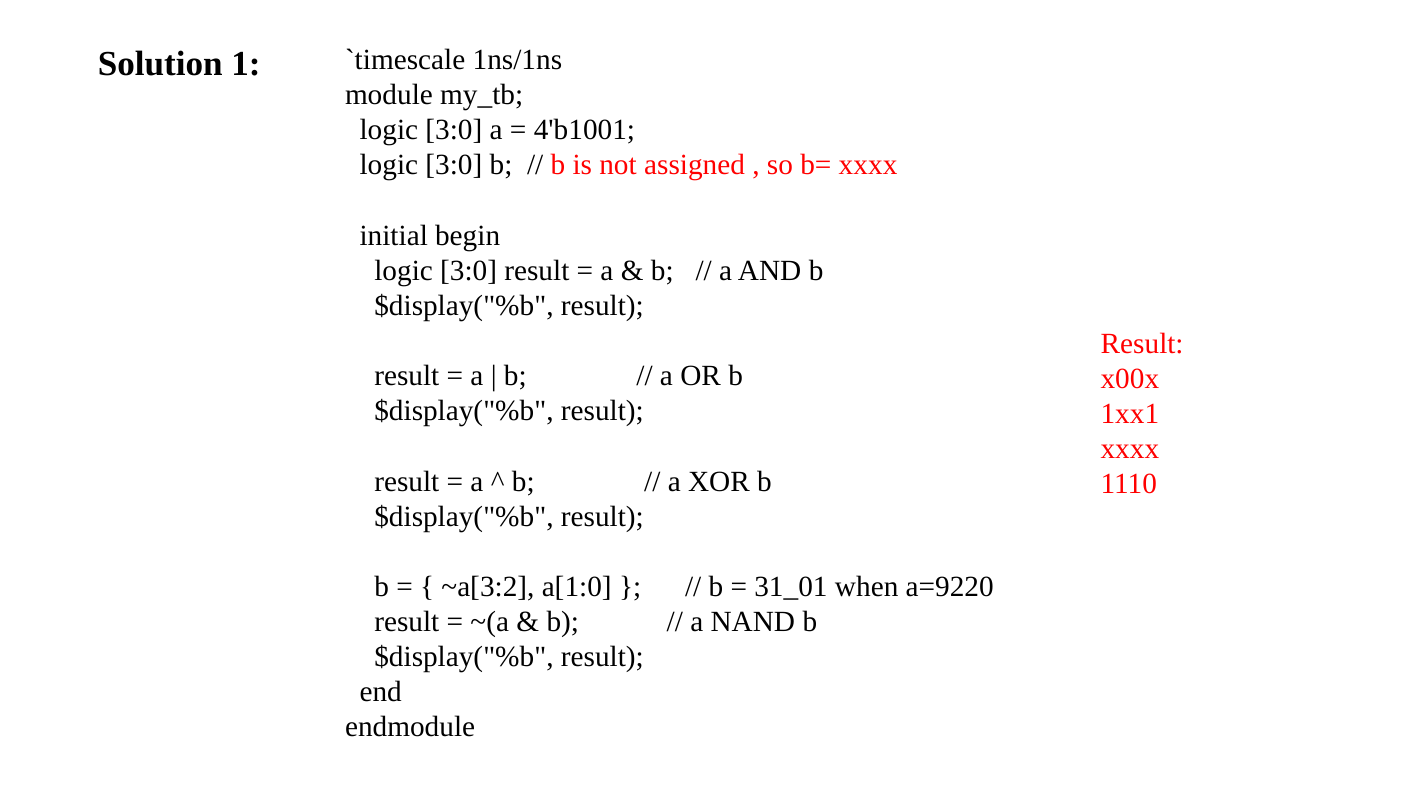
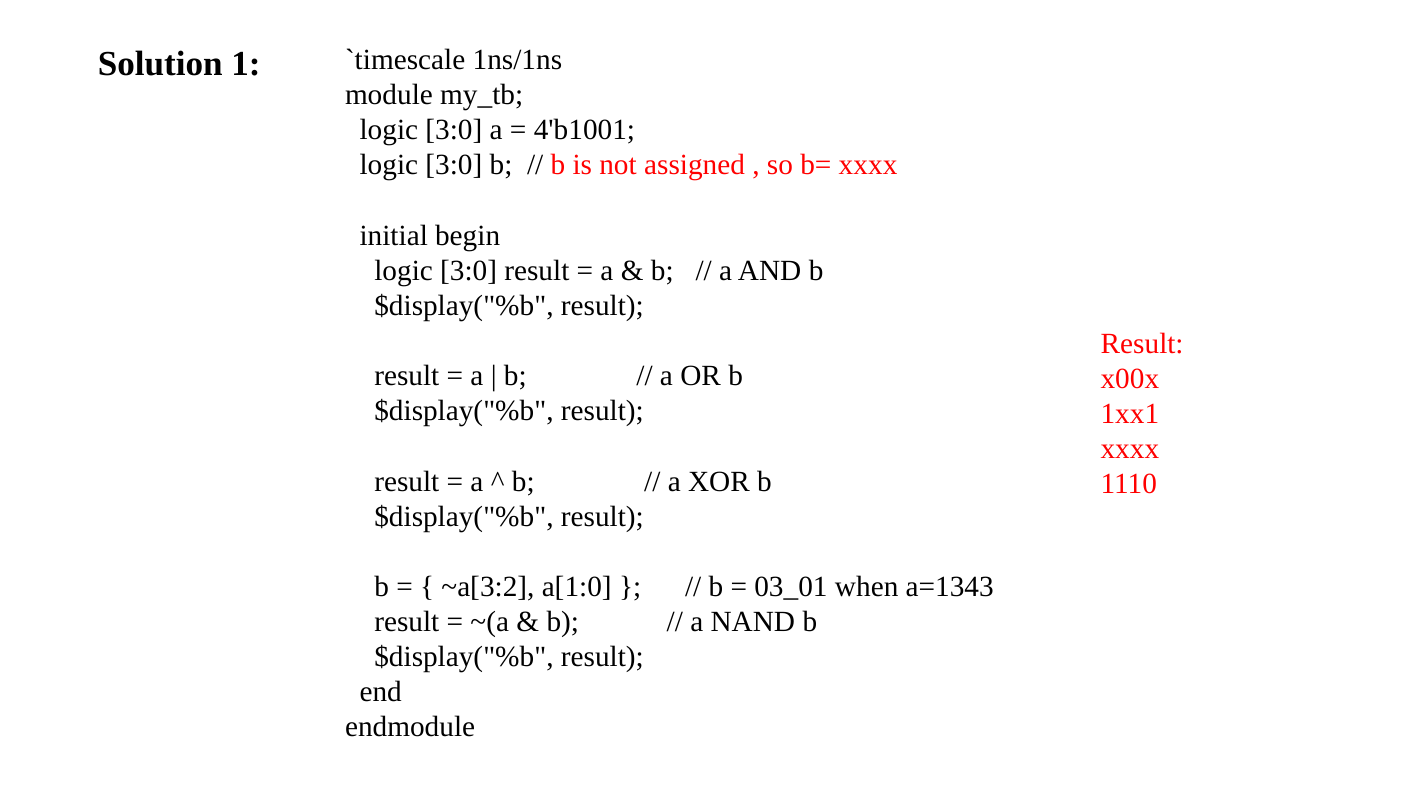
31_01: 31_01 -> 03_01 (791, 587)
a=9220: a=9220 -> a=1343 (950, 587)
